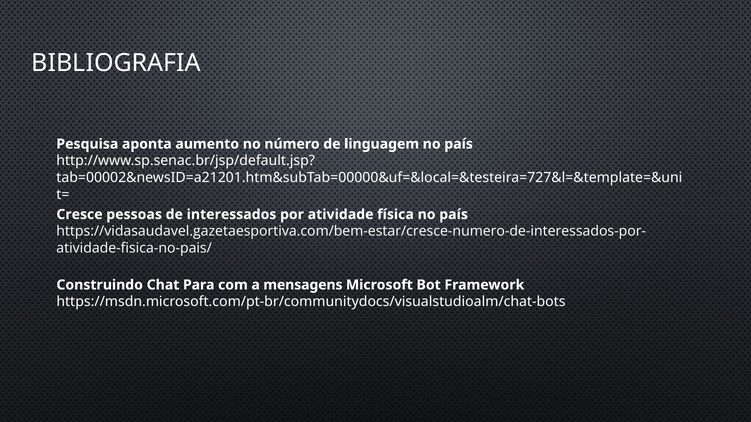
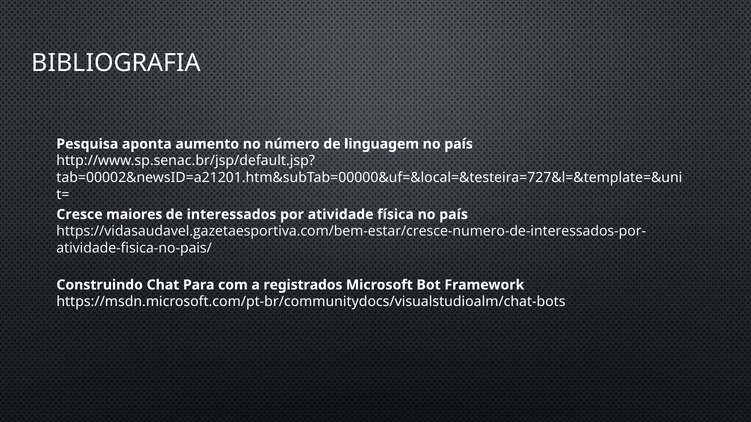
pessoas: pessoas -> maiores (134, 215)
mensagens: mensagens -> registrados (303, 285)
